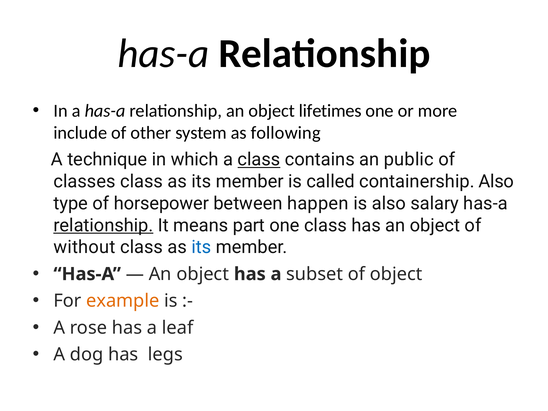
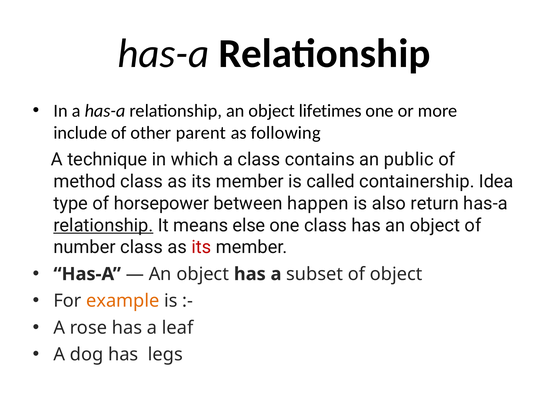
system: system -> parent (201, 133)
class underline: present -> none (259, 160)
classes: classes -> method (85, 182)
containership Also: Also -> Idea (496, 182)
salary: salary -> return (435, 203)
part: part -> else (249, 225)
without: without -> number (85, 247)
its colour: blue -> red (201, 247)
